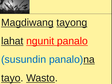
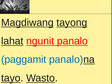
susundin: susundin -> paggamit (24, 60)
